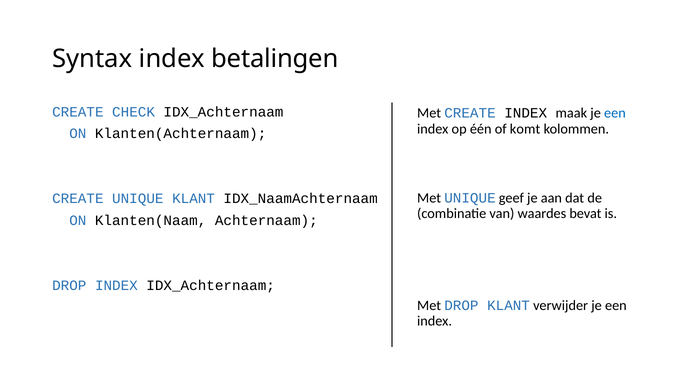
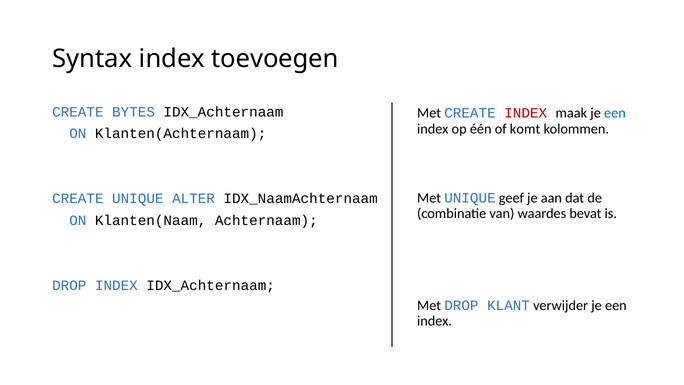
betalingen: betalingen -> toevoegen (275, 59)
CHECK: CHECK -> BYTES (134, 112)
INDEX colour: black -> red (526, 113)
UNIQUE KLANT: KLANT -> ALTER (194, 199)
